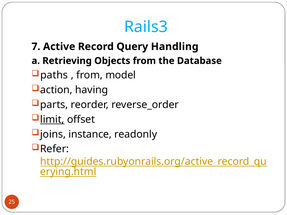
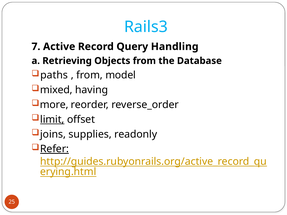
action: action -> mixed (56, 90)
parts: parts -> more (54, 105)
instance: instance -> supplies (90, 134)
Refer underline: none -> present (55, 149)
